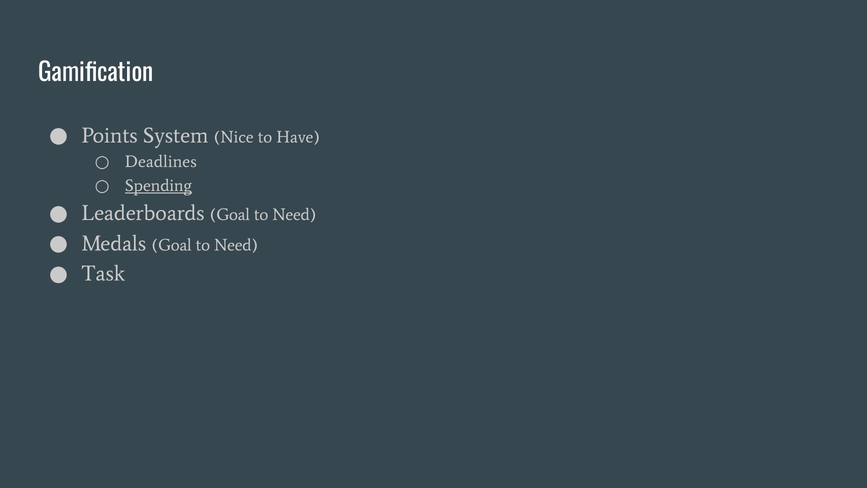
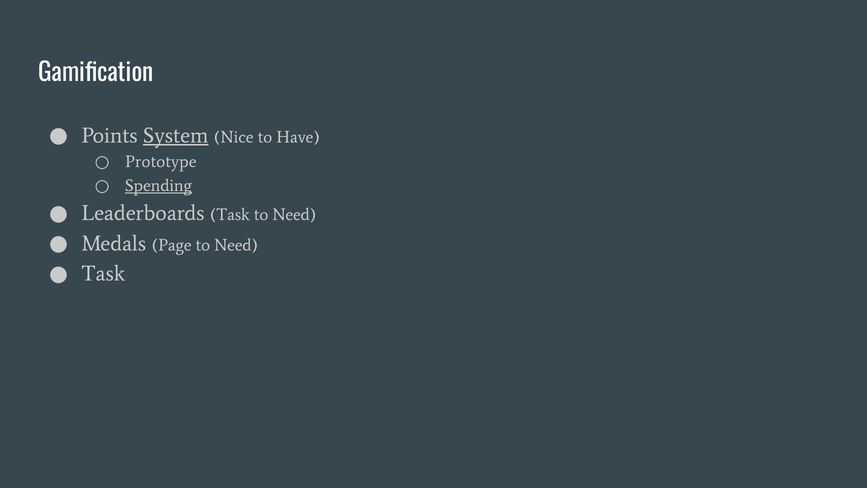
System underline: none -> present (176, 135)
Deadlines: Deadlines -> Prototype (161, 162)
Leaderboards Goal: Goal -> Task (230, 215)
Medals Goal: Goal -> Page (172, 245)
